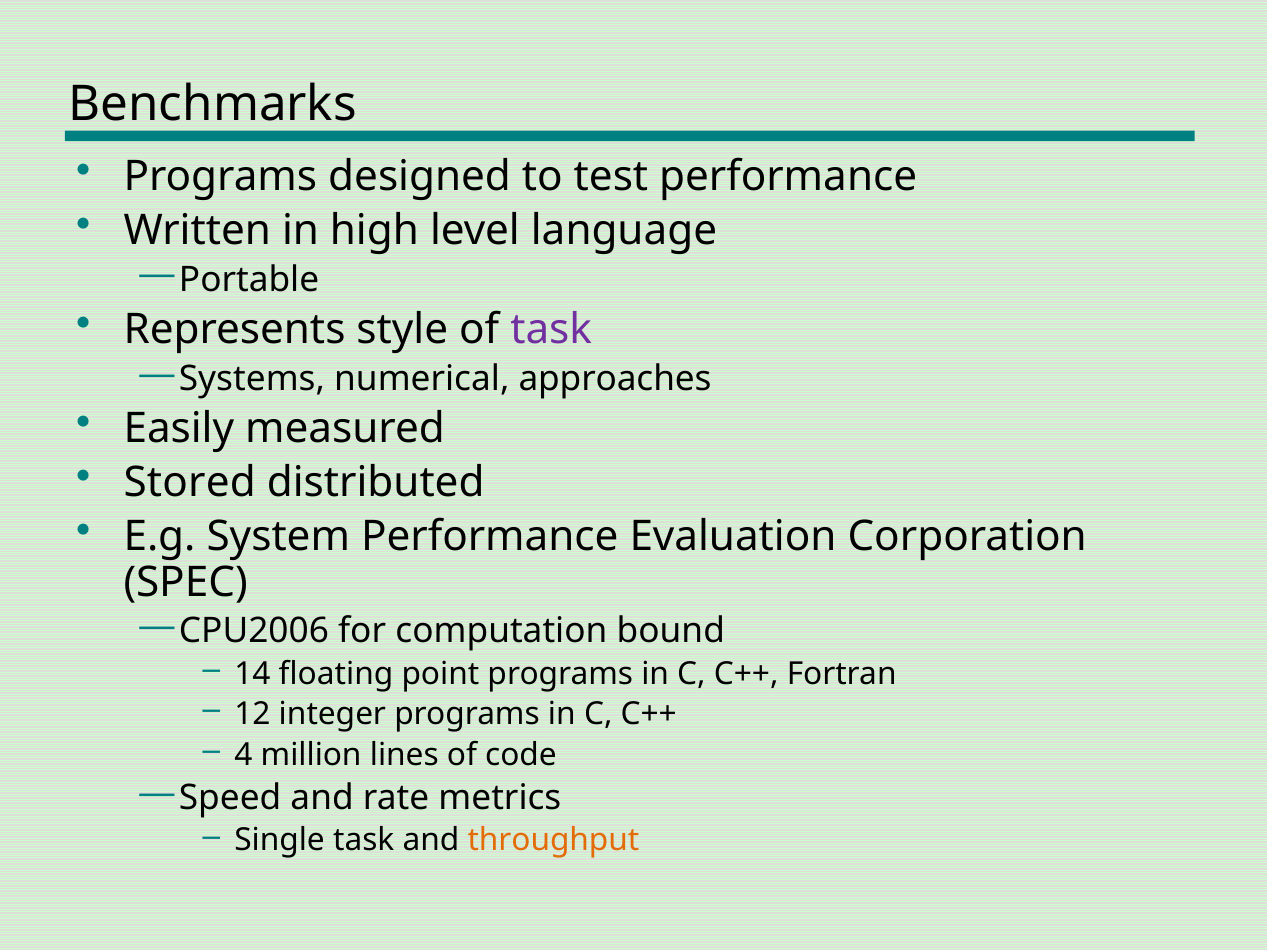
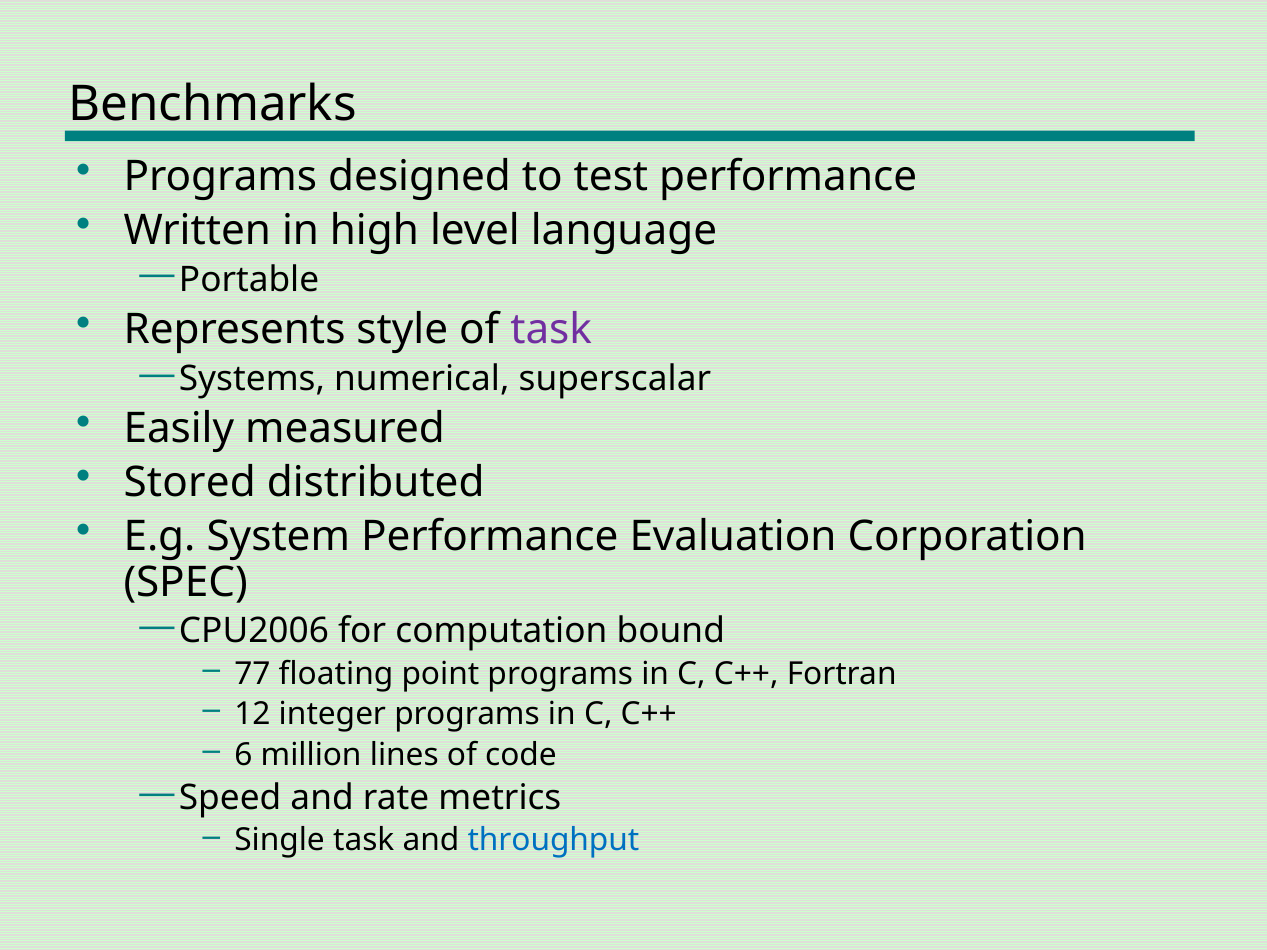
approaches: approaches -> superscalar (615, 379)
14: 14 -> 77 (252, 674)
4: 4 -> 6 (243, 755)
throughput colour: orange -> blue (553, 841)
